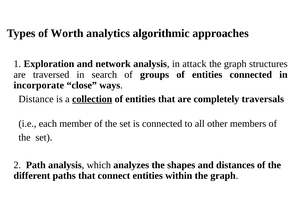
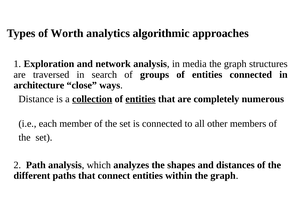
attack: attack -> media (194, 64)
incorporate: incorporate -> architecture (39, 85)
entities underline: none -> present (140, 99)
traversals: traversals -> numerous (263, 99)
